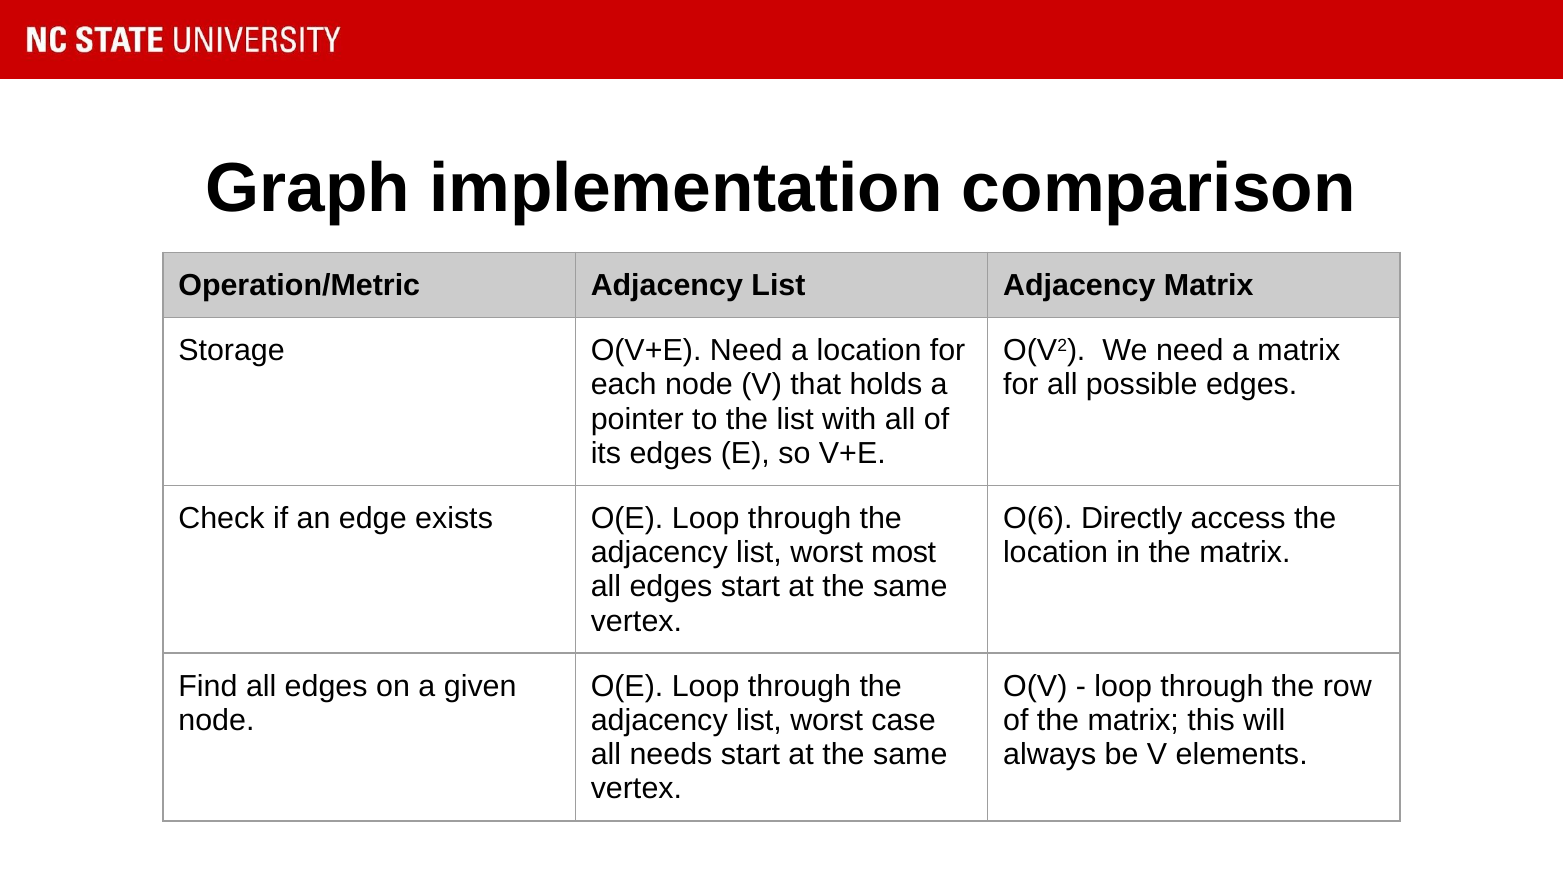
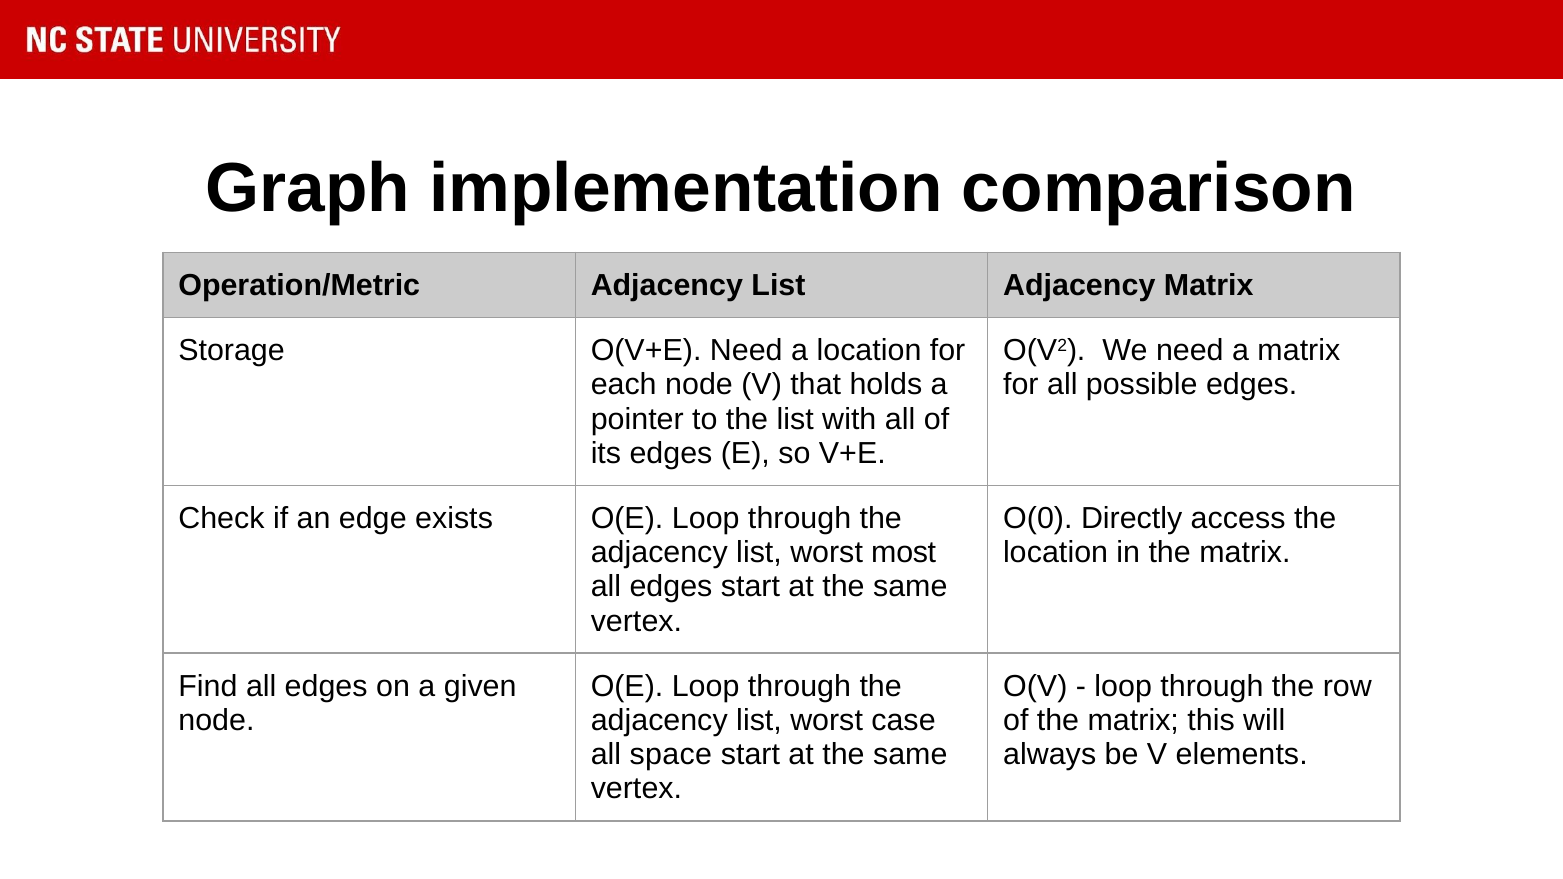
O(6: O(6 -> O(0 (1038, 519)
needs: needs -> space (671, 755)
